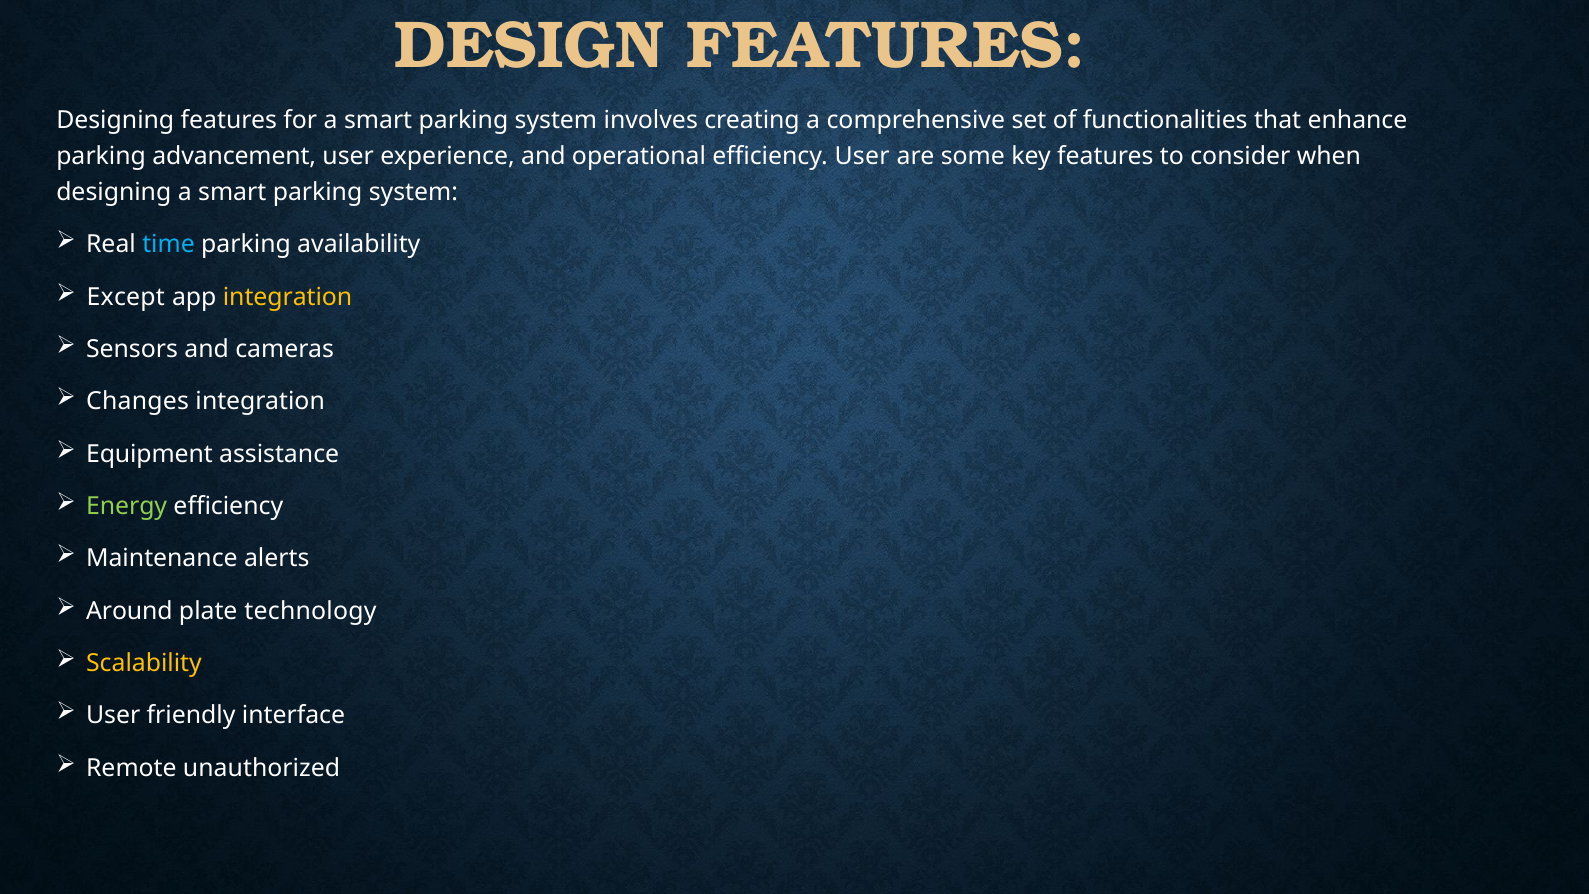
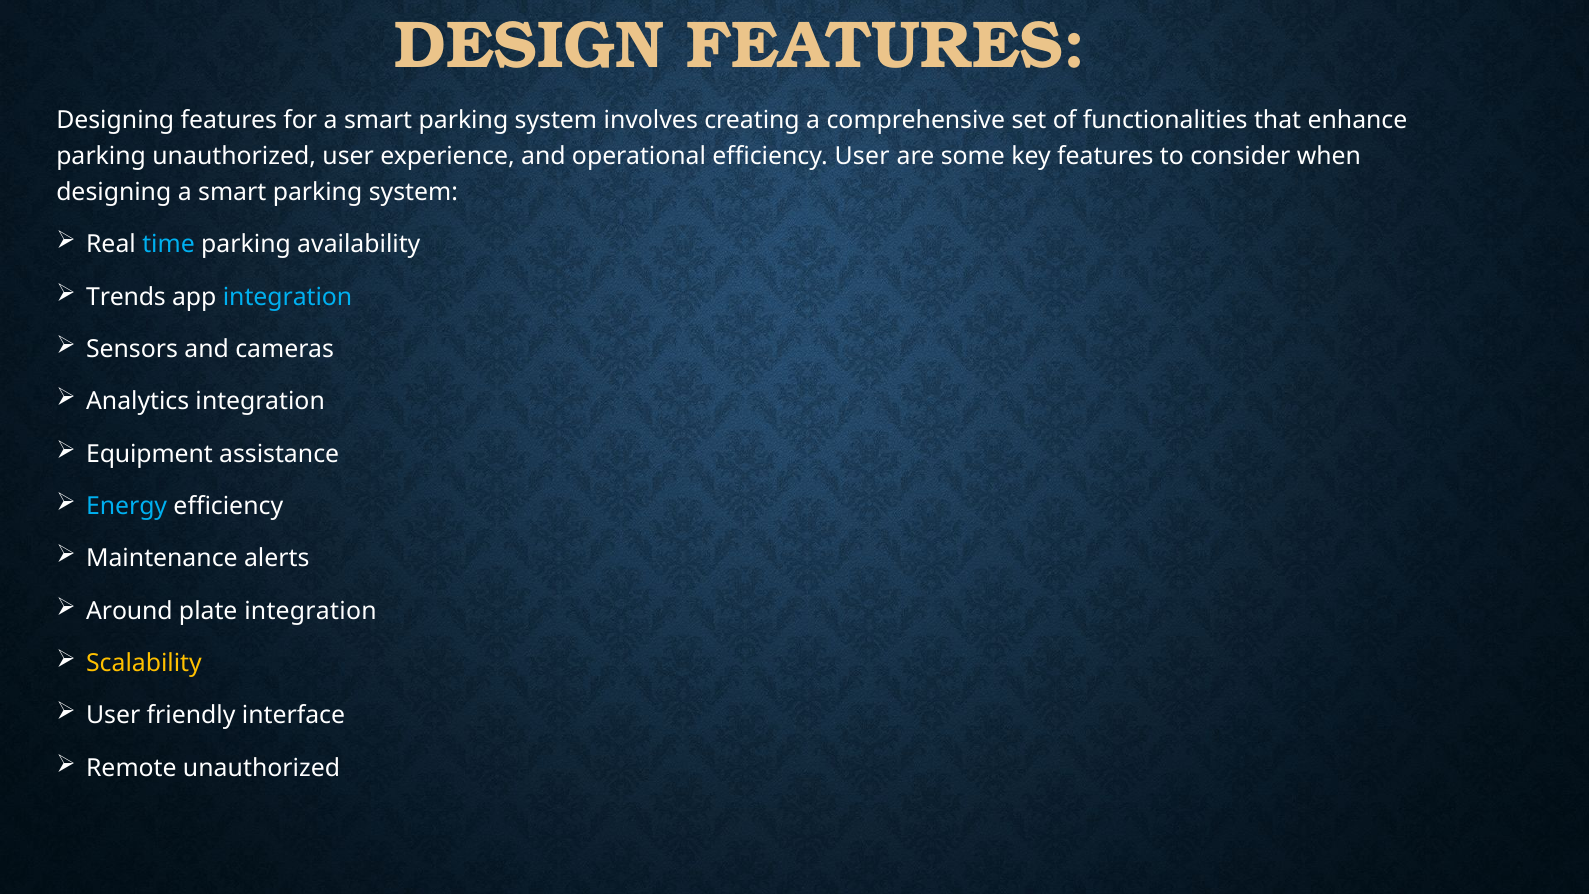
parking advancement: advancement -> unauthorized (234, 156)
Except: Except -> Trends (126, 297)
integration colour: yellow -> light blue (288, 297)
Changes: Changes -> Analytics (138, 401)
Energy colour: light green -> light blue (127, 506)
plate technology: technology -> integration (310, 611)
